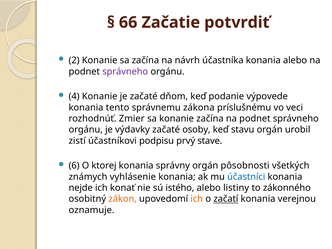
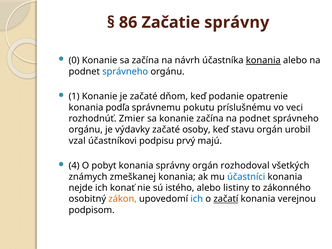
66: 66 -> 86 (128, 22)
Začatie potvrdiť: potvrdiť -> správny (237, 22)
2: 2 -> 0 (74, 60)
konania underline: none -> present (263, 60)
správneho colour: purple -> blue (125, 71)
4: 4 -> 1 (74, 96)
výpovede: výpovede -> opatrenie (267, 96)
tento: tento -> podľa (118, 108)
zákona: zákona -> pokutu (199, 108)
zistí: zistí -> vzal (77, 141)
stave: stave -> majú (210, 141)
6: 6 -> 4 (74, 166)
ktorej: ktorej -> pobyt (104, 166)
pôsobnosti: pôsobnosti -> rozhodoval (245, 166)
vyhlásenie: vyhlásenie -> zmeškanej (133, 177)
ich colour: orange -> blue (197, 199)
oznamuje: oznamuje -> podpisom (92, 210)
